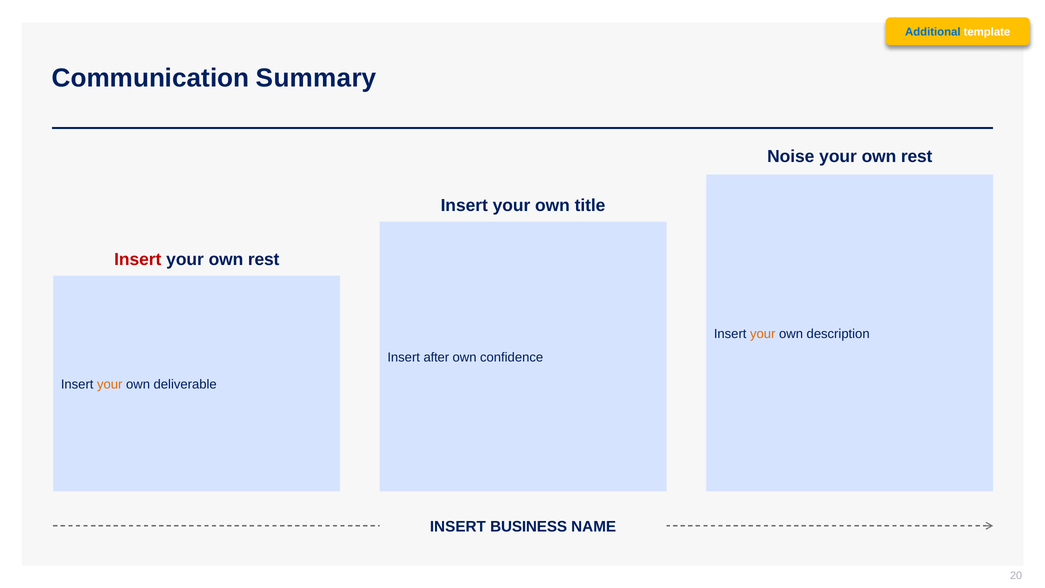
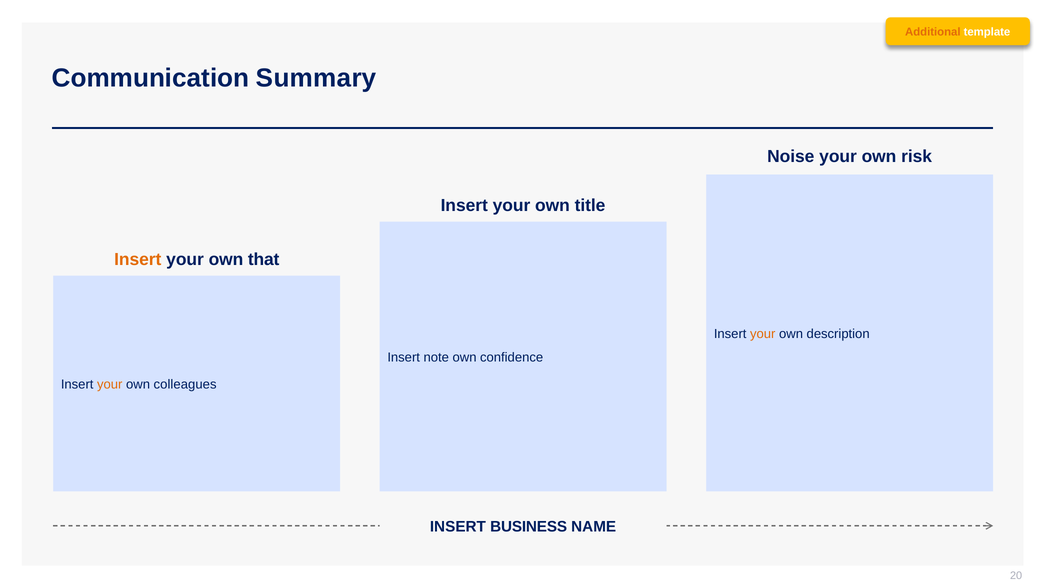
Additional colour: blue -> orange (933, 32)
rest: rest -> risk (917, 156)
Insert colour: red -> orange (138, 259)
rest: rest -> that (264, 259)
after: after -> note (436, 357)
deliverable: deliverable -> colleagues (185, 384)
